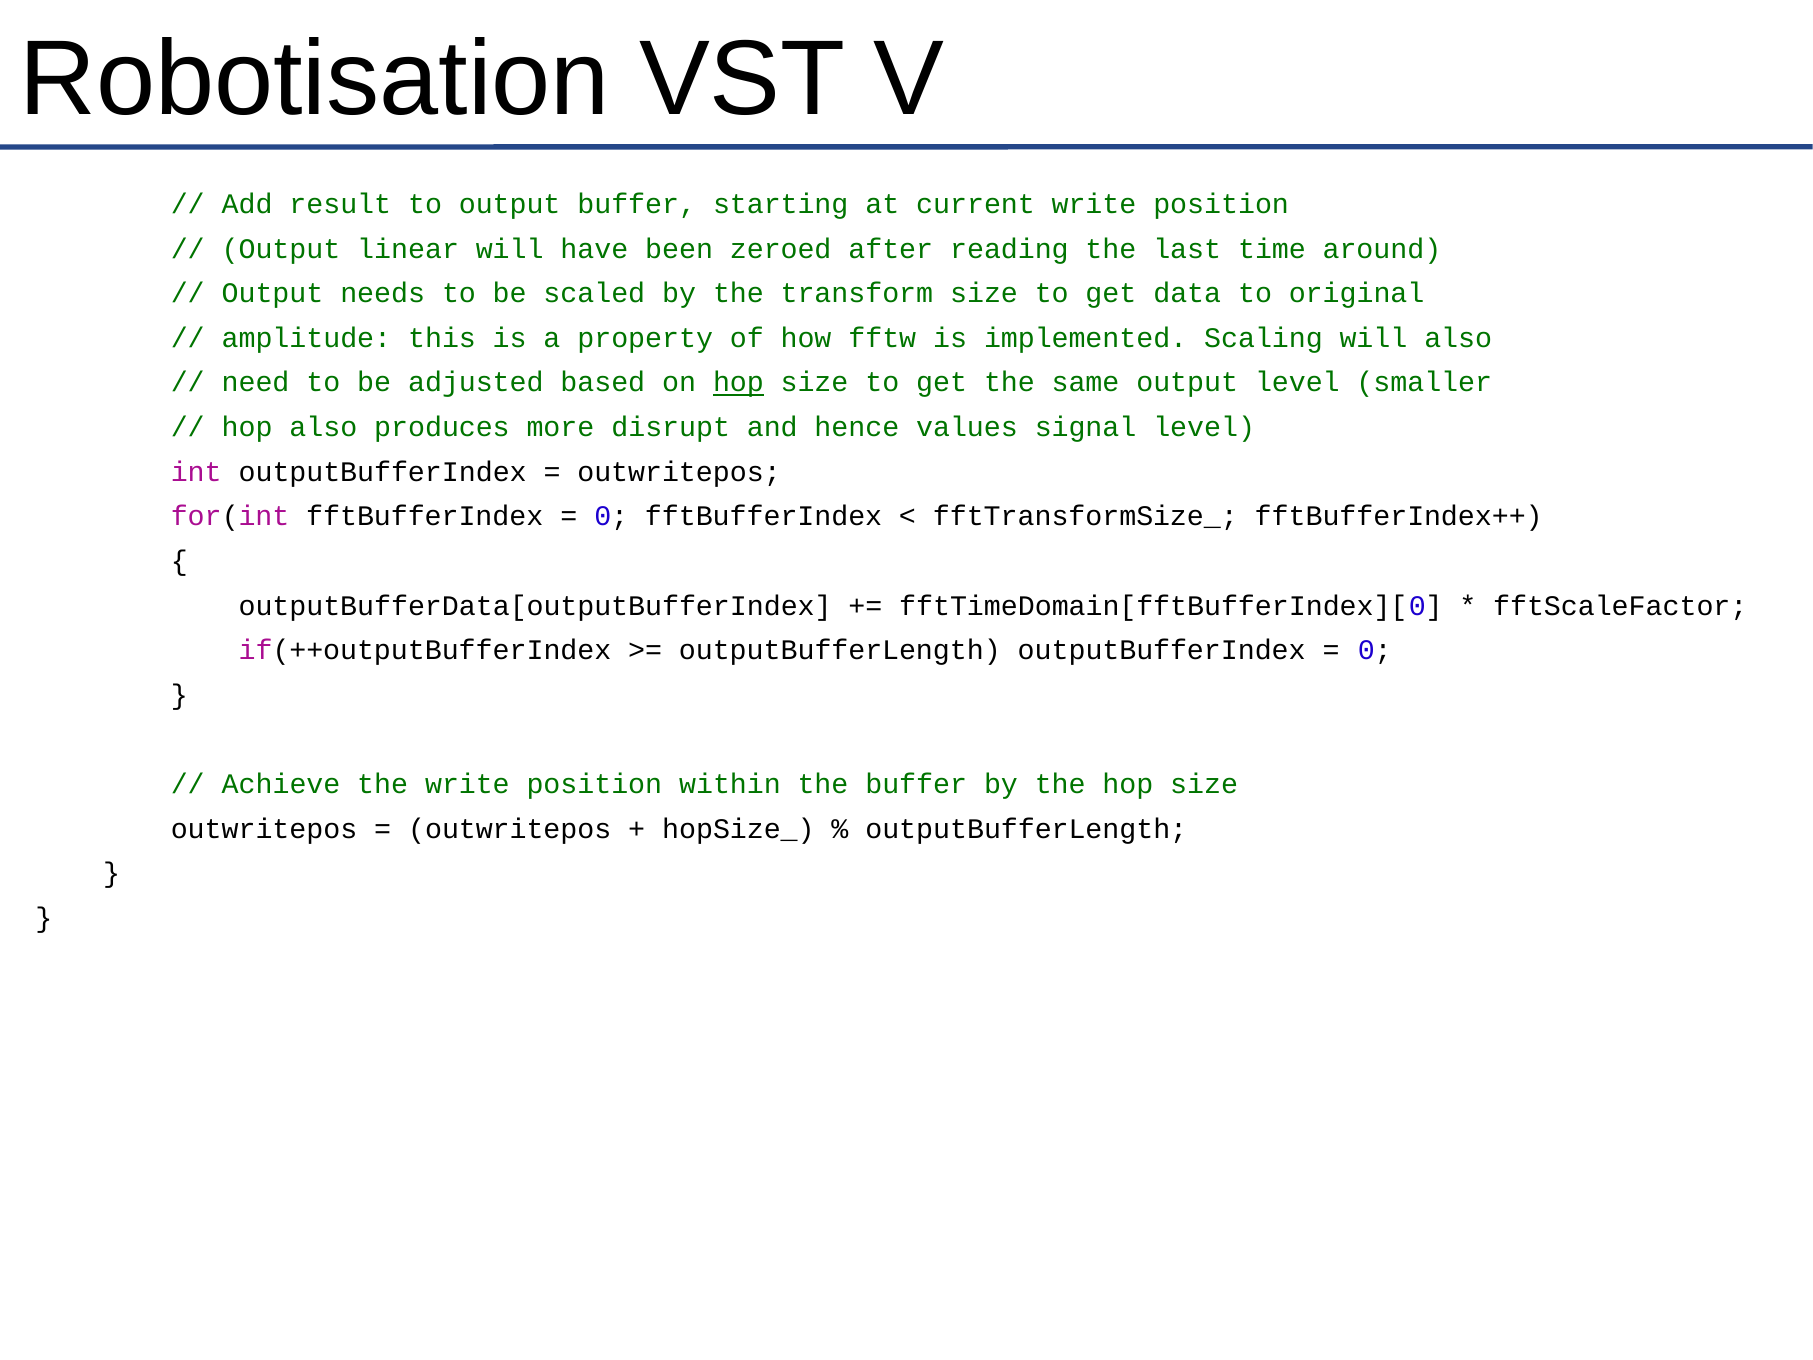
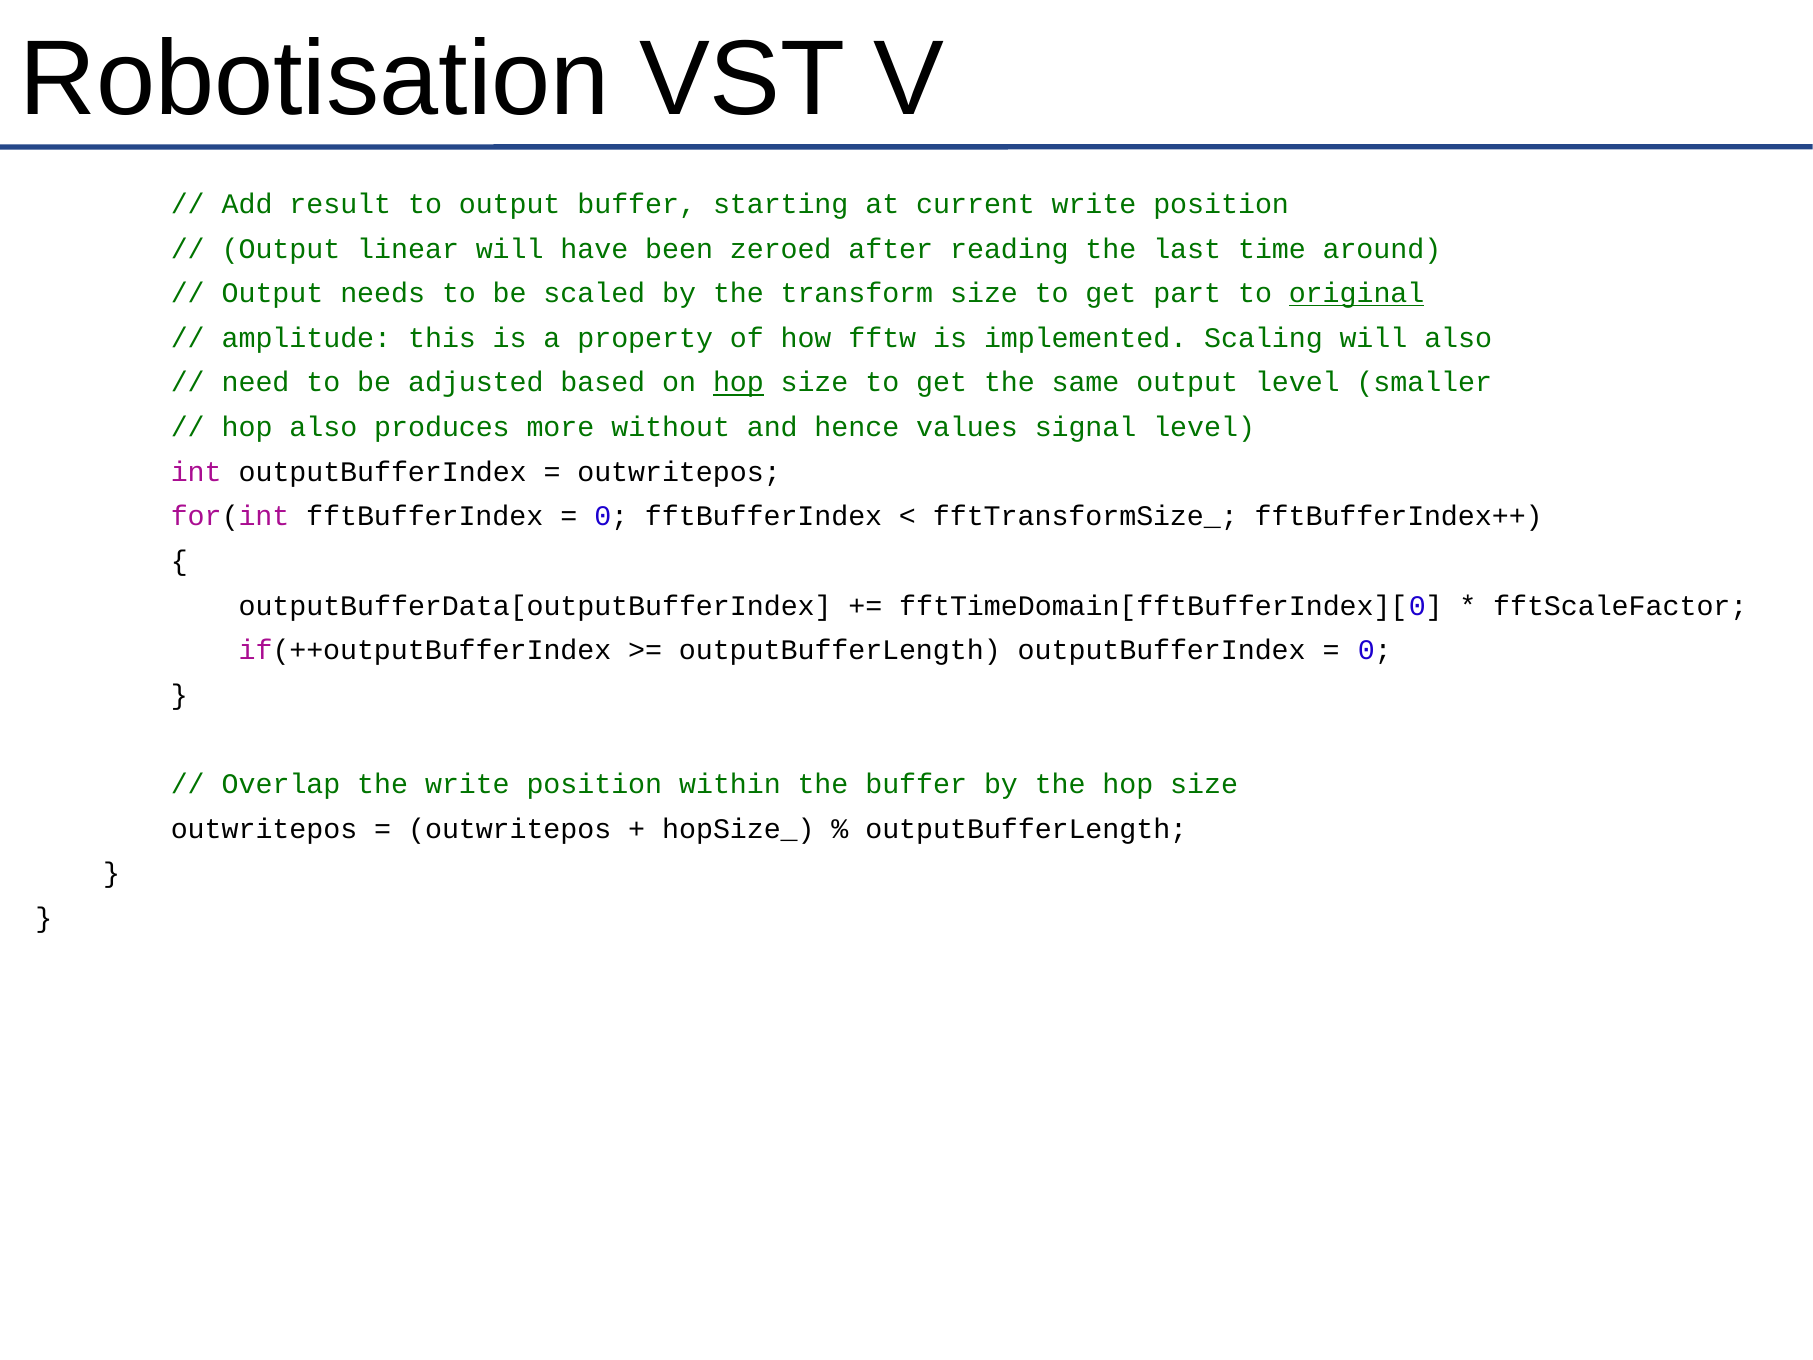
data: data -> part (1187, 293)
original underline: none -> present (1357, 293)
disrupt: disrupt -> without (671, 427)
Achieve: Achieve -> Overlap (281, 784)
